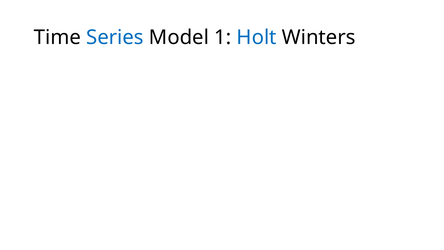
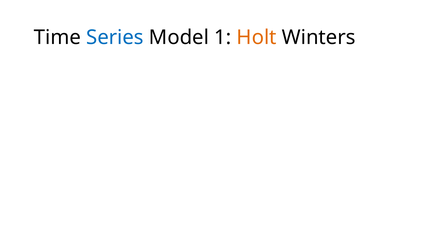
Holt colour: blue -> orange (257, 37)
